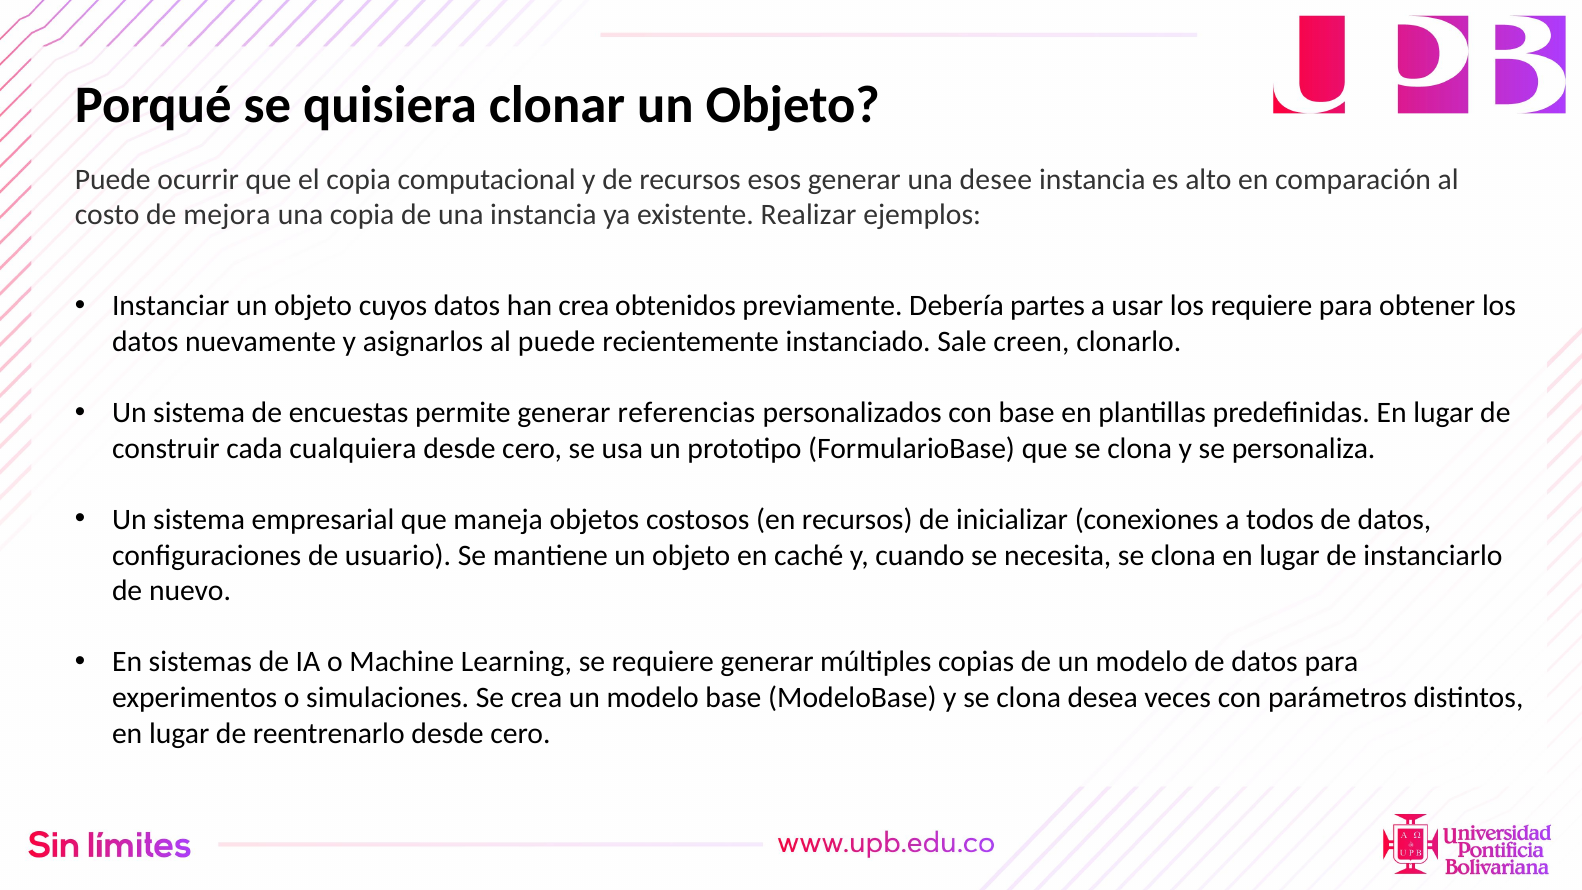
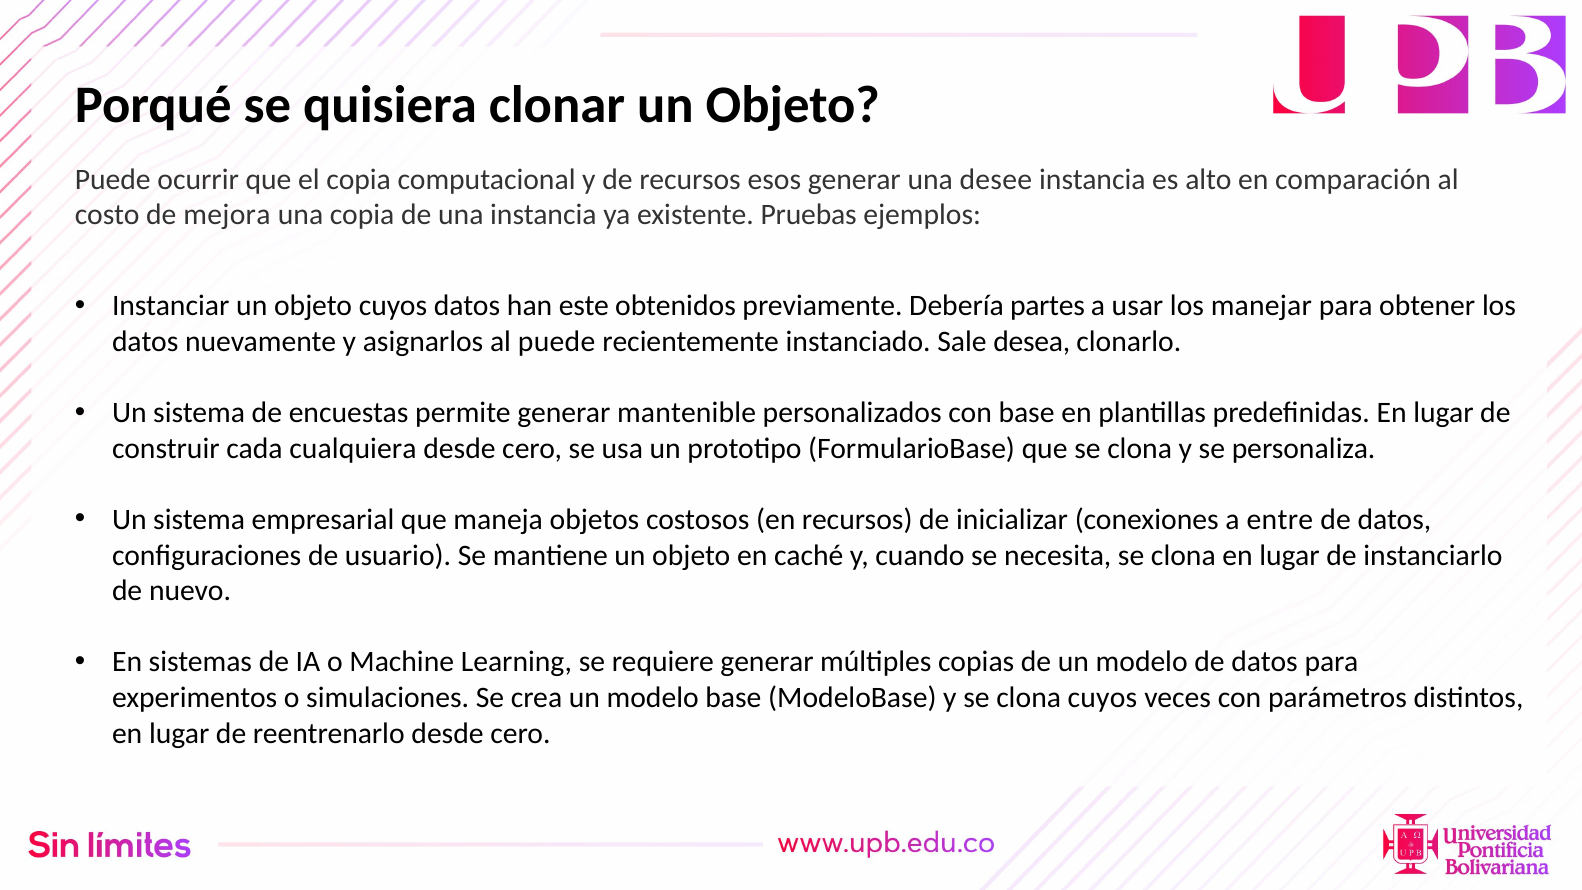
Realizar: Realizar -> Pruebas (809, 215)
han crea: crea -> este (584, 306)
los requiere: requiere -> manejar (1261, 306)
creen: creen -> desea (1032, 342)
referencias: referencias -> mantenible (687, 413)
todos: todos -> entre (1280, 520)
clona desea: desea -> cuyos (1102, 698)
